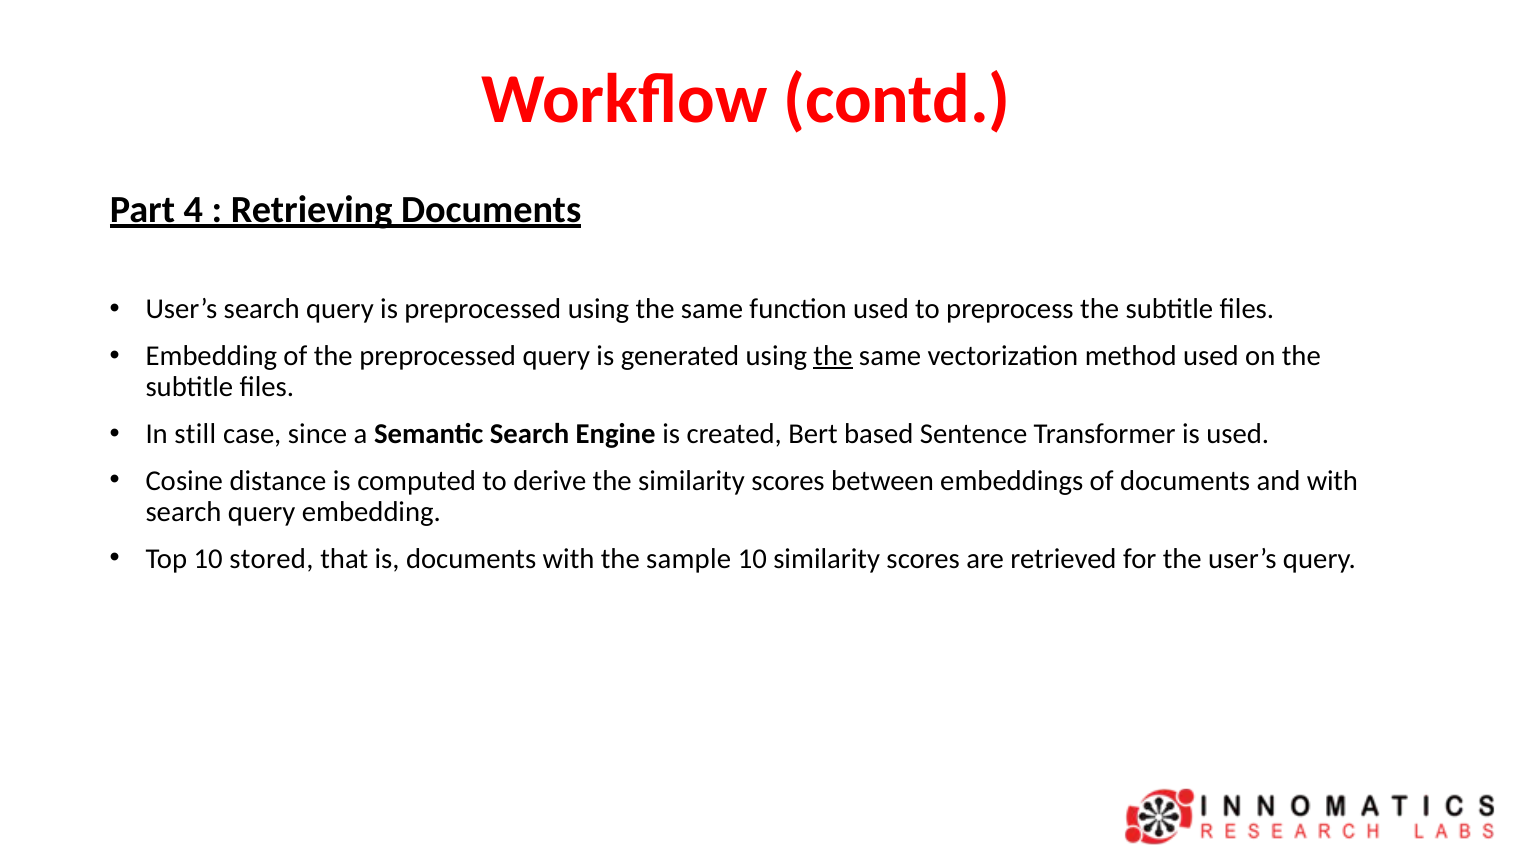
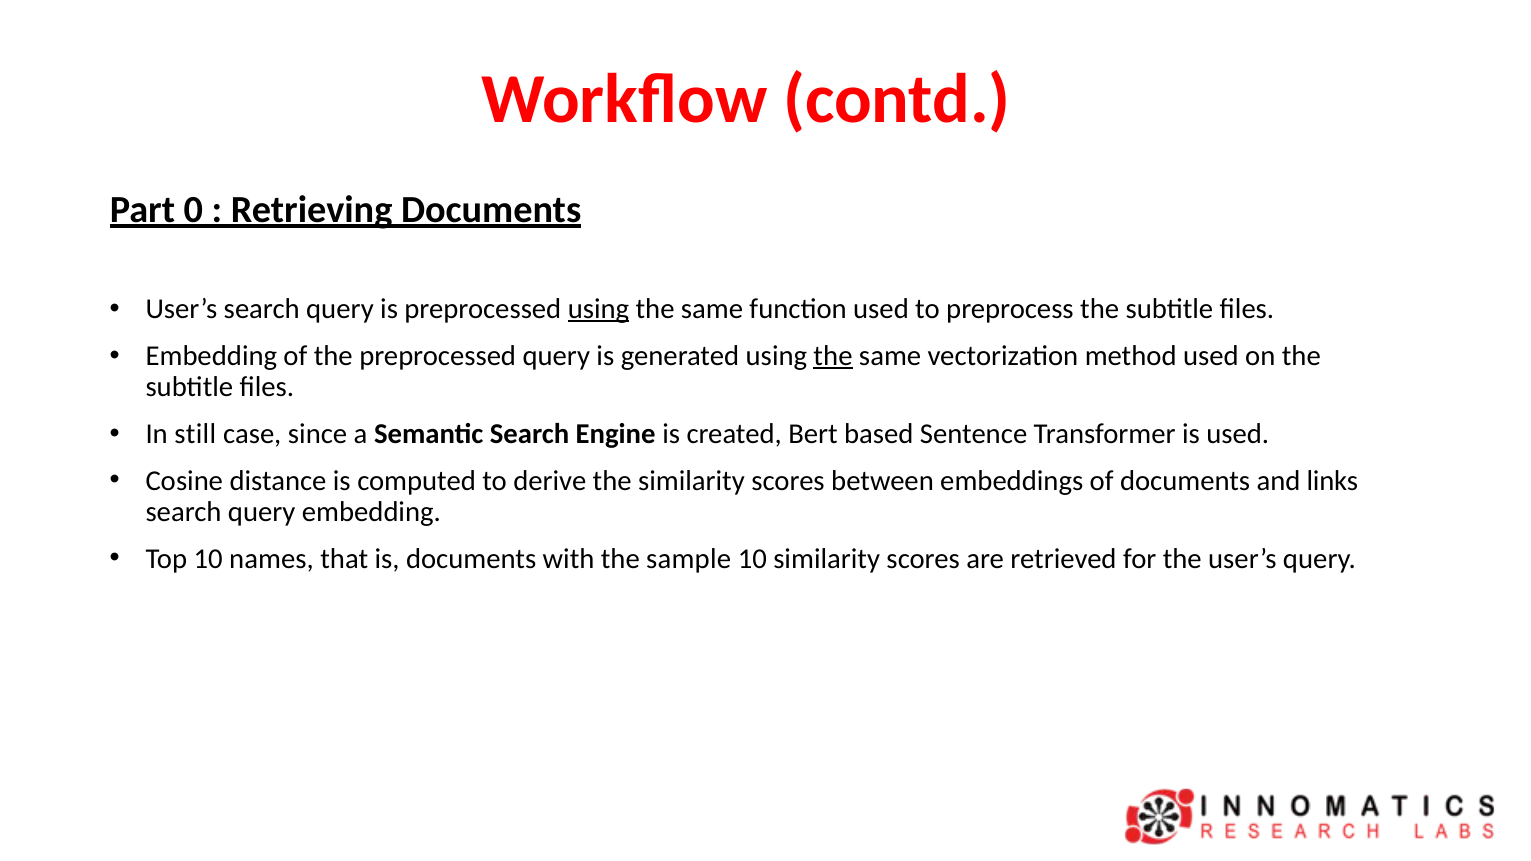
4: 4 -> 0 (193, 210)
using underline: none -> present (598, 309)
and with: with -> links (1332, 481)
stored: stored -> names (272, 559)
